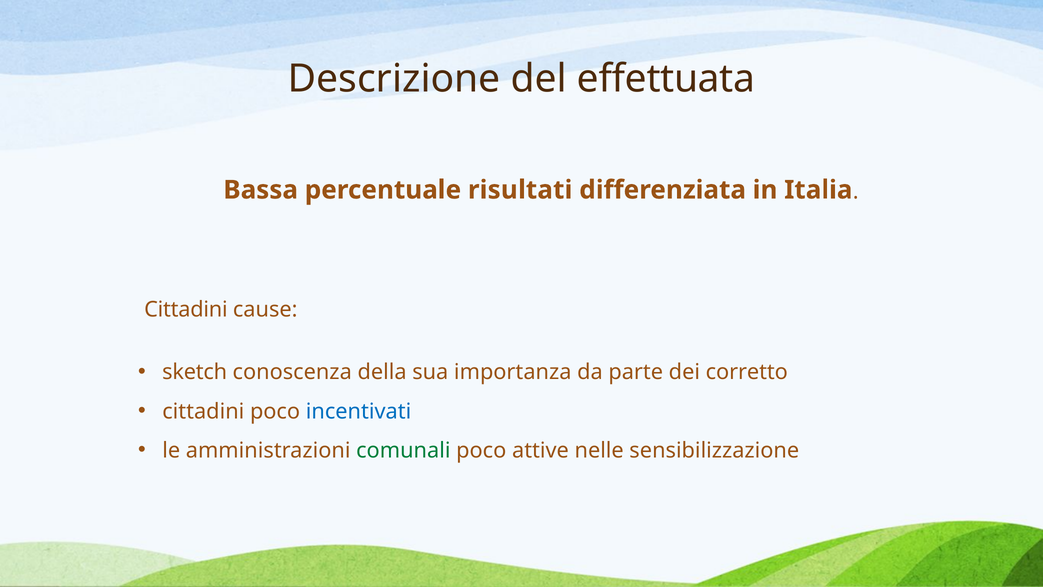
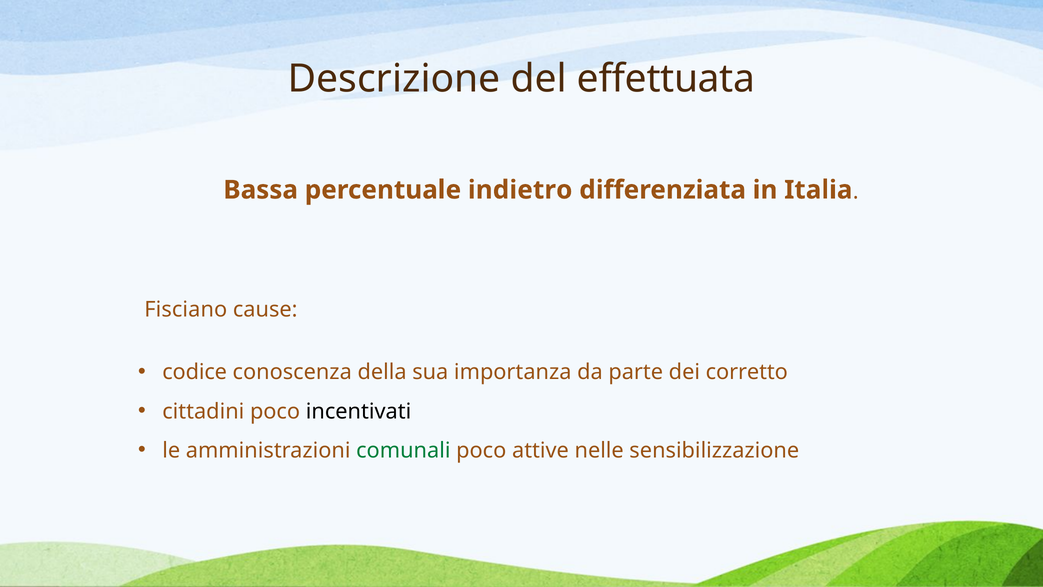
risultati: risultati -> indietro (520, 190)
Cittadini: Cittadini -> Fisciano (186, 309)
sketch: sketch -> codice (195, 372)
incentivati colour: blue -> black (359, 411)
